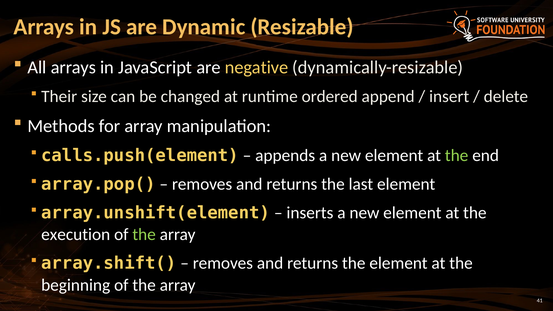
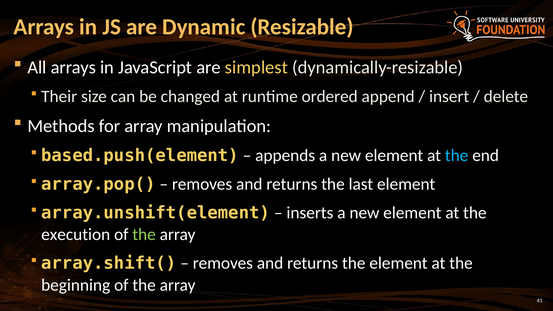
negative: negative -> simplest (256, 67)
calls.push(element: calls.push(element -> based.push(element (140, 155)
the colour: light green -> light blue (457, 155)
